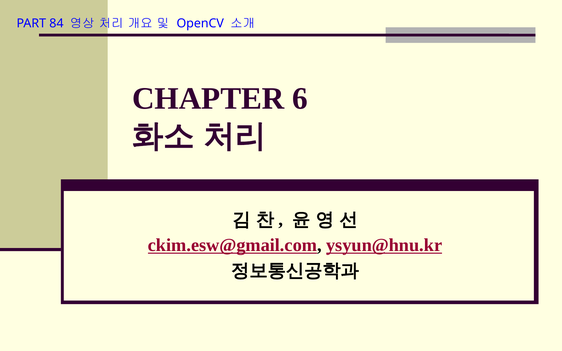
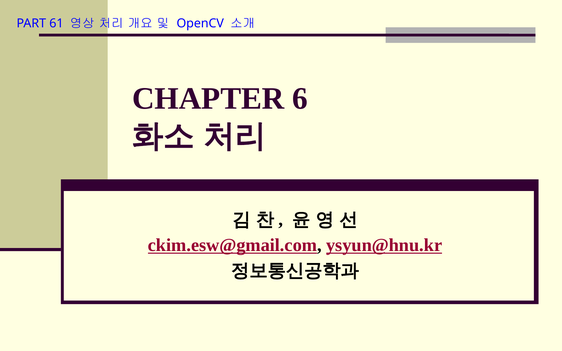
84: 84 -> 61 (56, 23)
